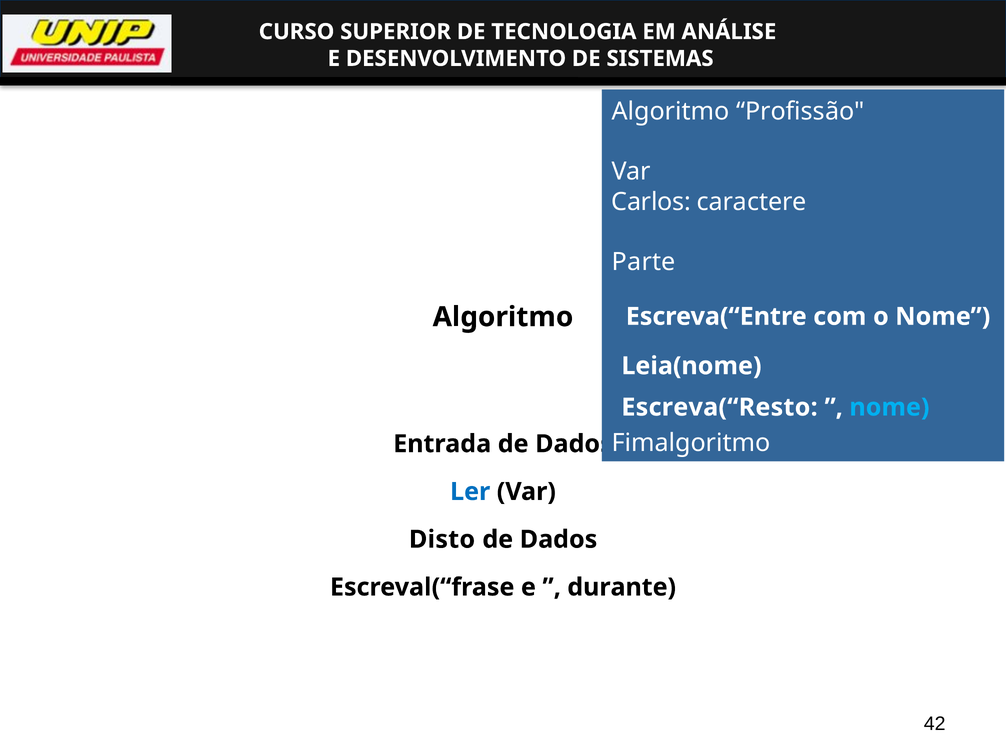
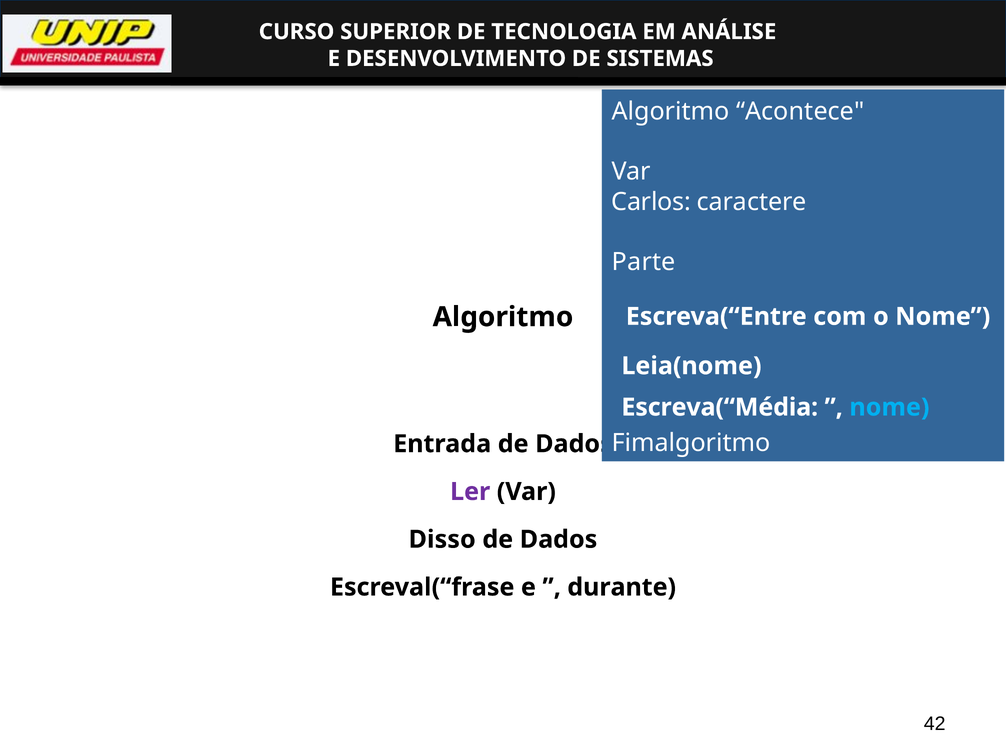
Profissão: Profissão -> Acontece (800, 111)
Escreva(“Resto: Escreva(“Resto -> Escreva(“Média (720, 408)
Ler colour: blue -> purple (470, 492)
Disto: Disto -> Disso (442, 540)
